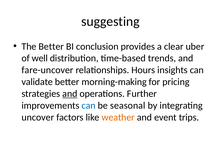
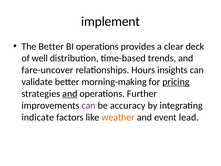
suggesting: suggesting -> implement (111, 21)
BI conclusion: conclusion -> operations (97, 46)
uber: uber -> deck (195, 46)
pricing underline: none -> present (176, 82)
can colour: blue -> purple (89, 105)
seasonal: seasonal -> accuracy (128, 105)
uncover: uncover -> indicate (38, 117)
trips: trips -> lead (189, 117)
